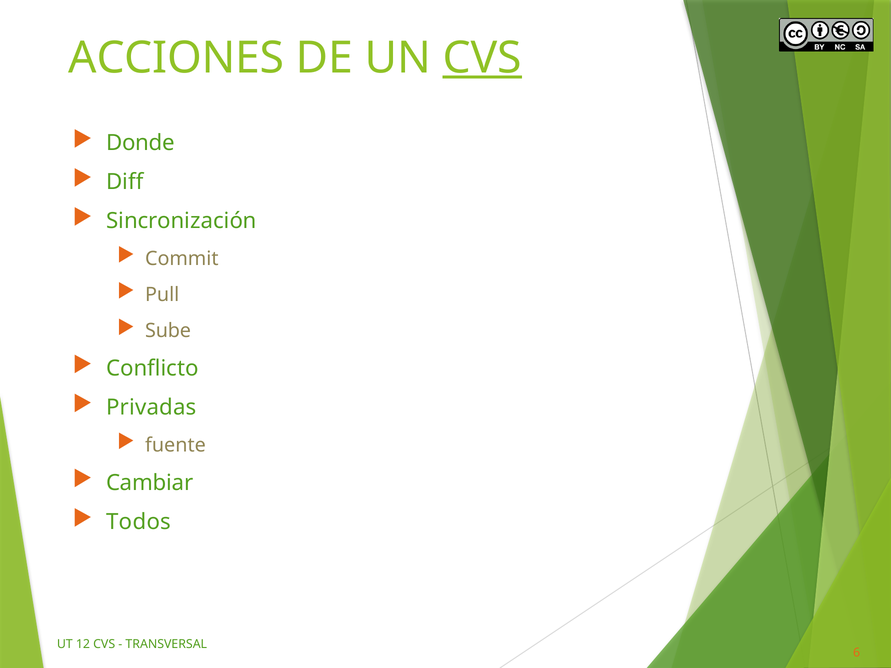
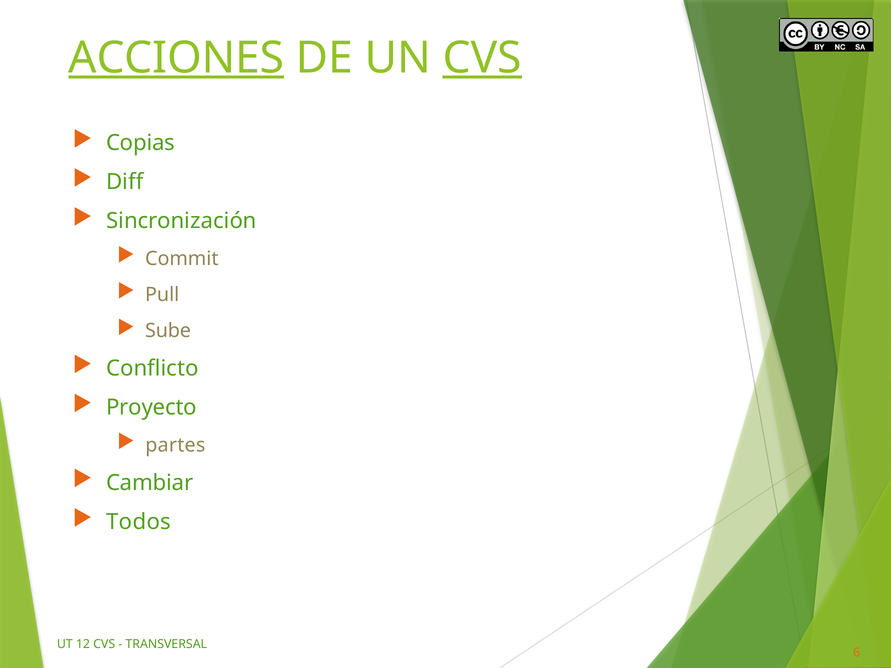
ACCIONES underline: none -> present (176, 58)
Donde: Donde -> Copias (141, 143)
Privadas: Privadas -> Proyecto (151, 408)
fuente: fuente -> partes (175, 445)
